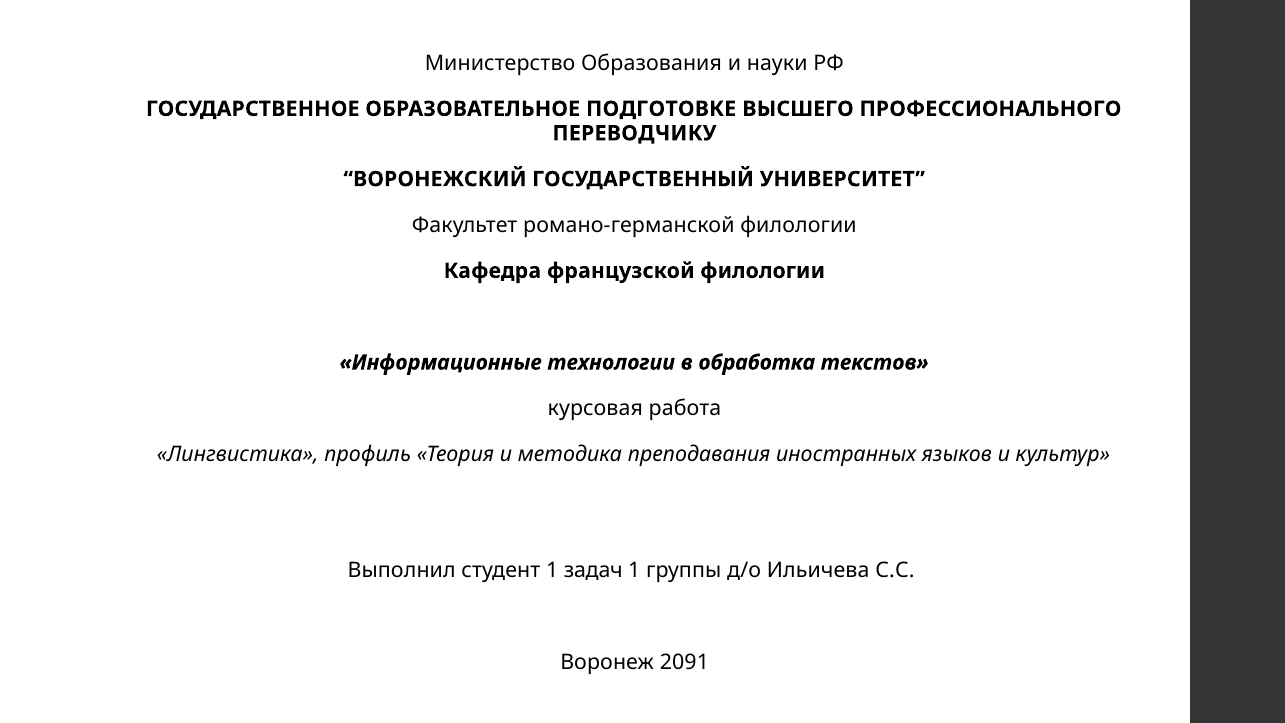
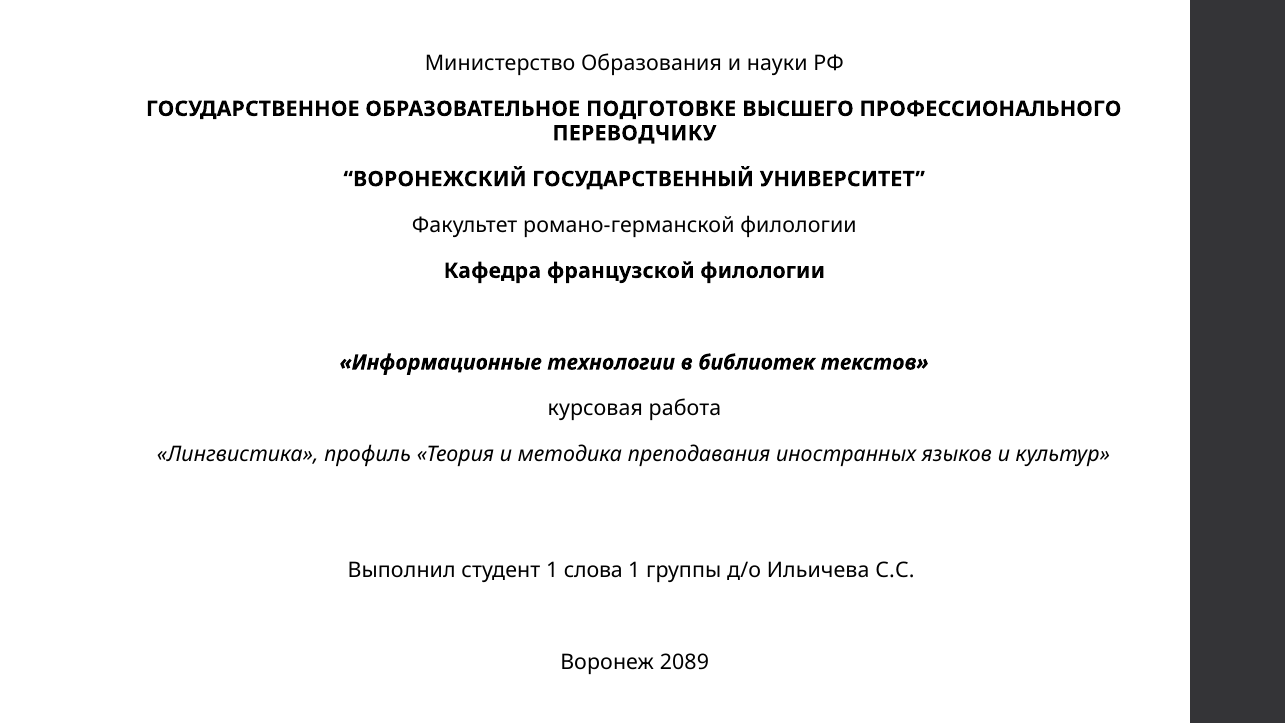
обработка: обработка -> библиотек (757, 362)
задач: задач -> слова (593, 570)
2091: 2091 -> 2089 (684, 662)
